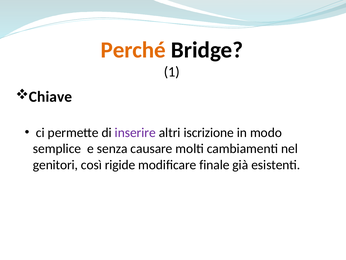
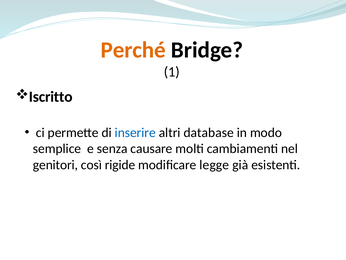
Chiave: Chiave -> Iscritto (51, 97)
inserire colour: purple -> blue (135, 132)
iscrizione: iscrizione -> database (209, 132)
finale: finale -> legge (214, 165)
